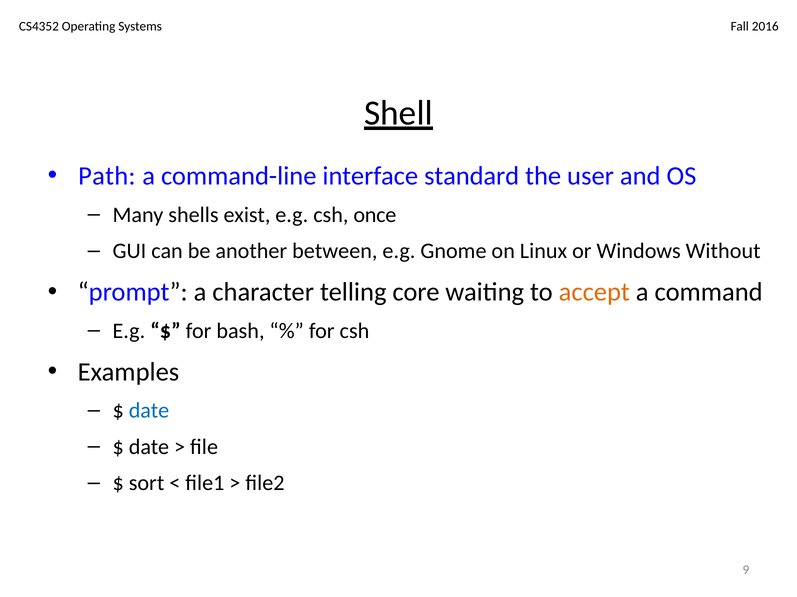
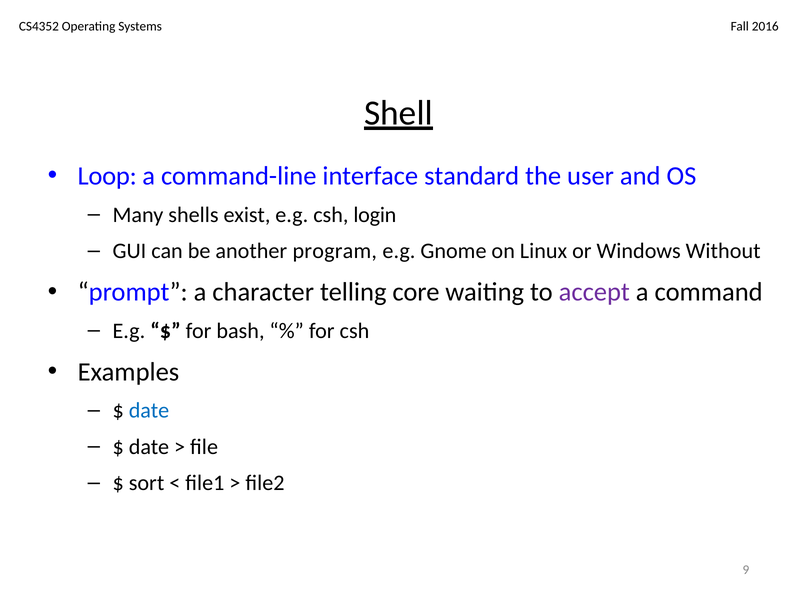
Path: Path -> Loop (107, 176)
once: once -> login (375, 215)
between: between -> program (335, 251)
accept colour: orange -> purple (594, 293)
